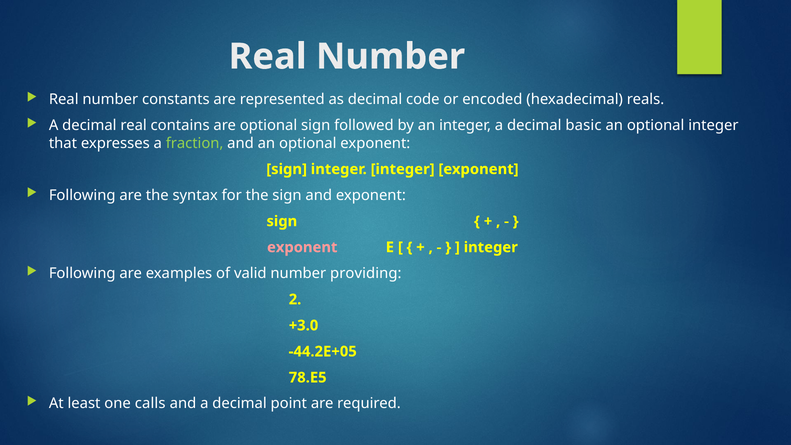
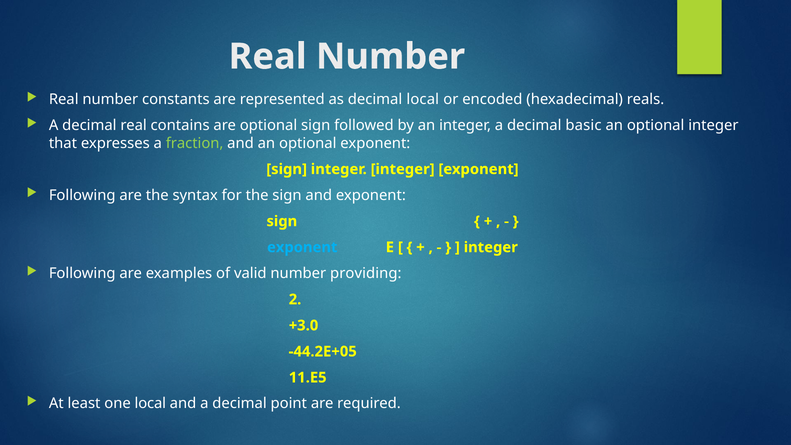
decimal code: code -> local (423, 99)
exponent colour: pink -> light blue (302, 247)
78.E5: 78.E5 -> 11.E5 (308, 377)
one calls: calls -> local (150, 404)
